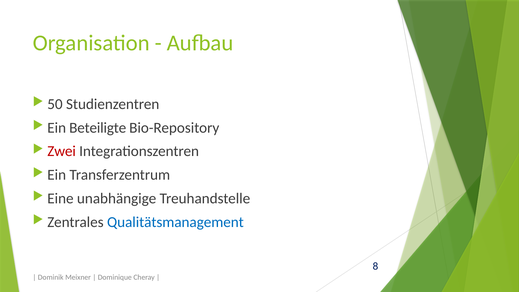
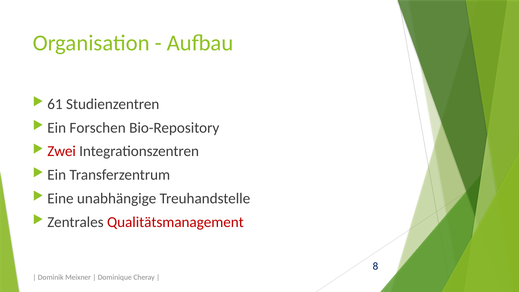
50: 50 -> 61 (55, 104)
Beteiligte: Beteiligte -> Forschen (98, 128)
Qualitätsmanagement colour: blue -> red (175, 222)
